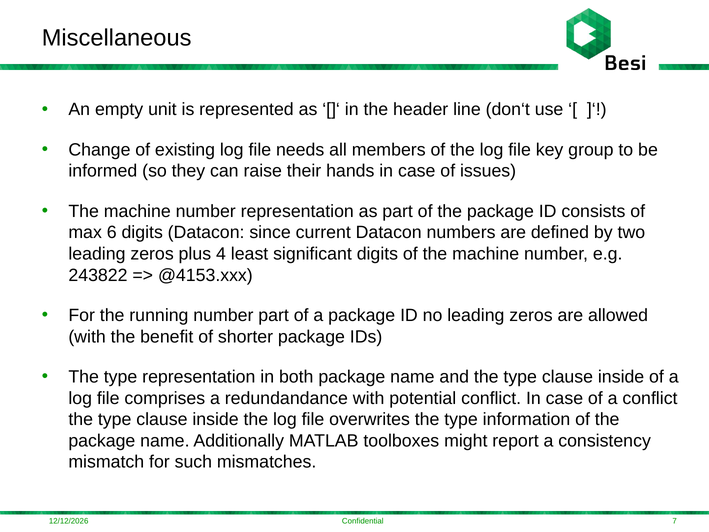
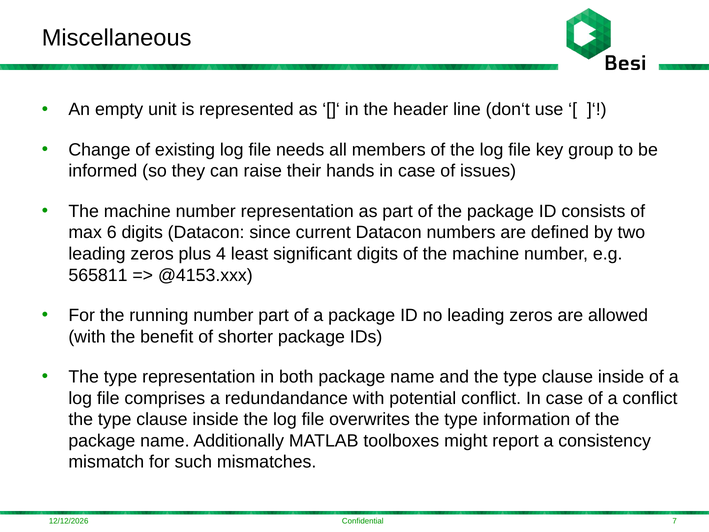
243822: 243822 -> 565811 (98, 275)
